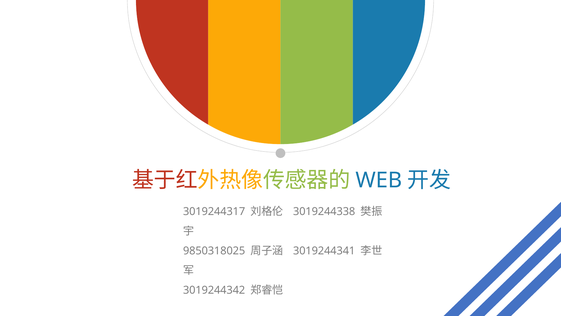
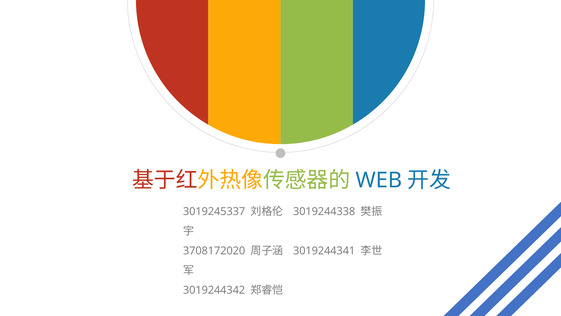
3019244317: 3019244317 -> 3019245337 (214, 211)
9850318025: 9850318025 -> 3708172020 (214, 251)
